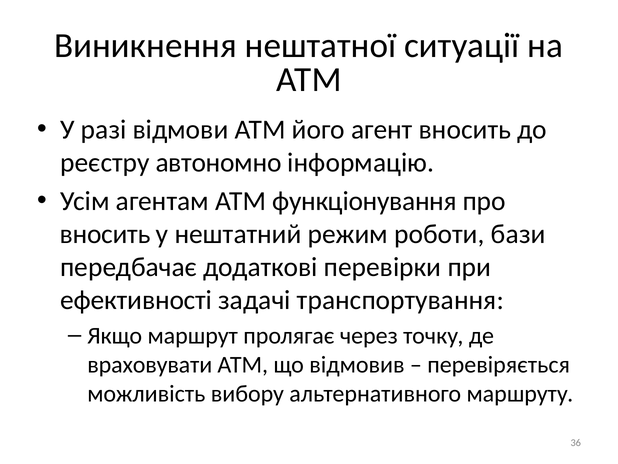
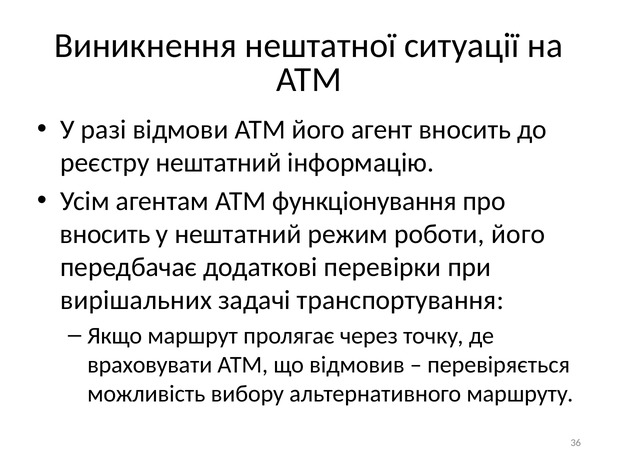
реєстру автономно: автономно -> нештатний (219, 163)
роботи бази: бази -> його (518, 234)
ефективності: ефективності -> вирішальних (136, 300)
